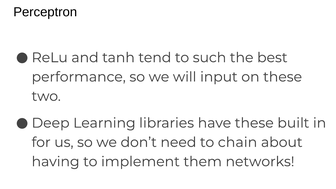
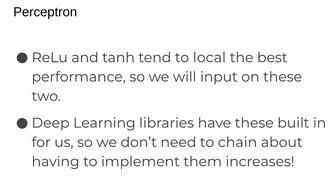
such: such -> local (209, 58)
networks: networks -> increases (260, 162)
